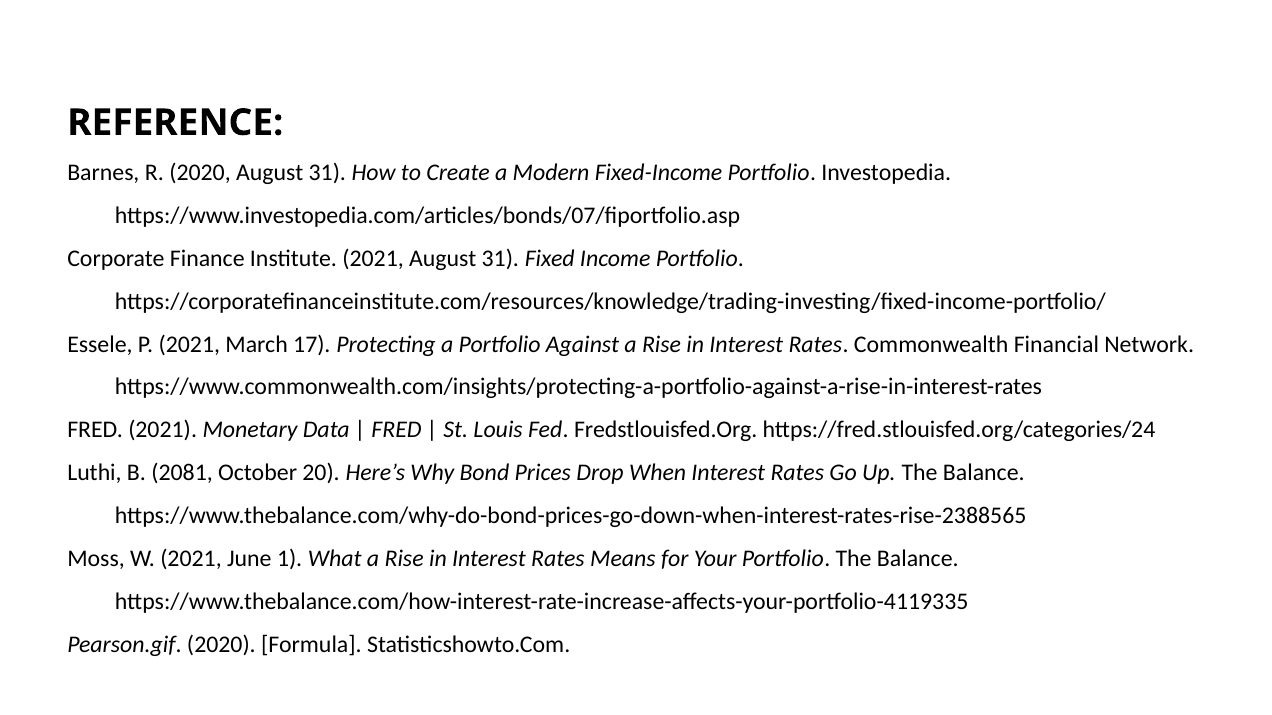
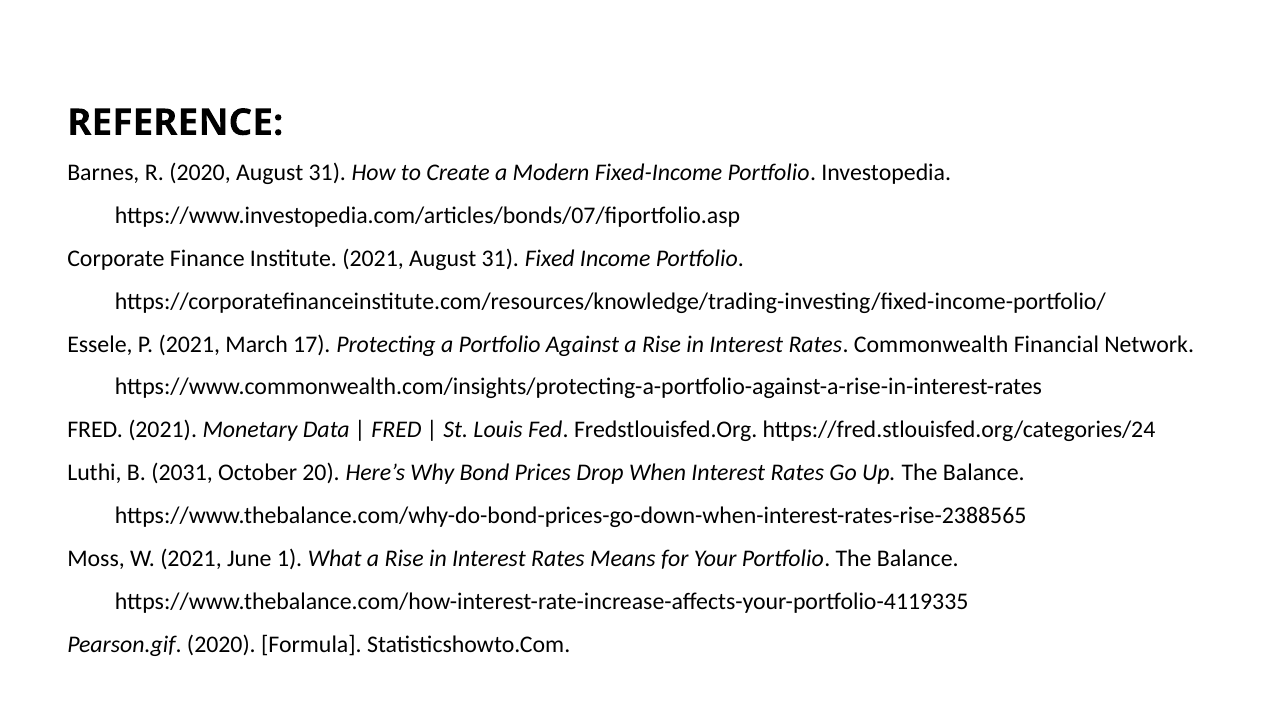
2081: 2081 -> 2031 (182, 473)
